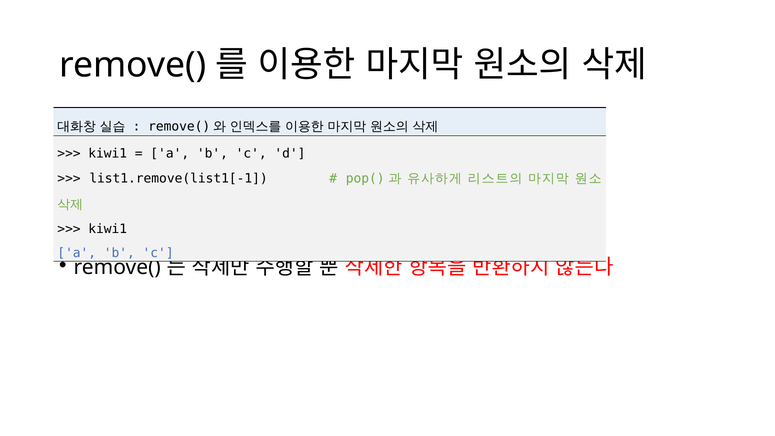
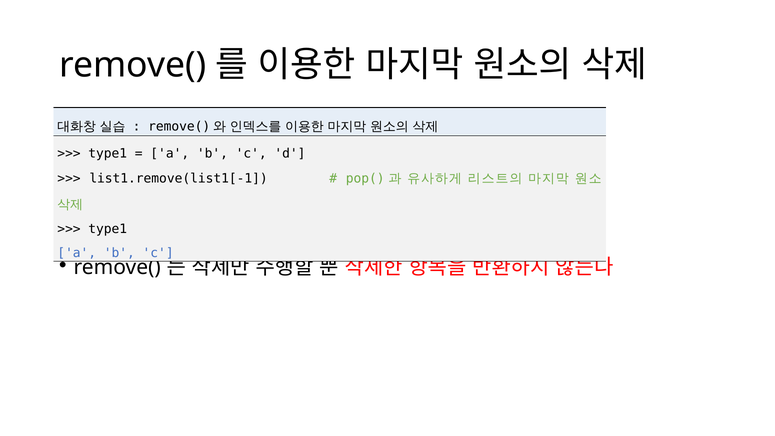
kiwi1: kiwi1 -> type1 (108, 153)
kiwi1: kiwi1 -> type1 (108, 229)
